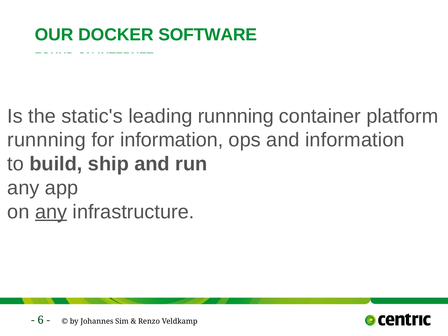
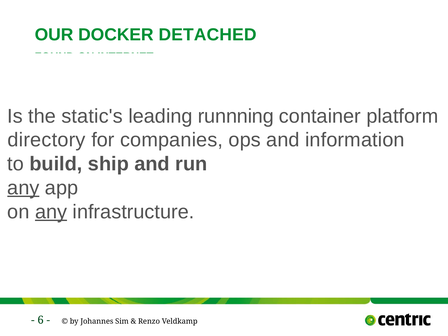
SOFTWARE: SOFTWARE -> DETACHED (208, 35)
runnning: runnning -> directory (46, 140)
for information: information -> companies (172, 140)
any underline: none -> present (23, 188)
